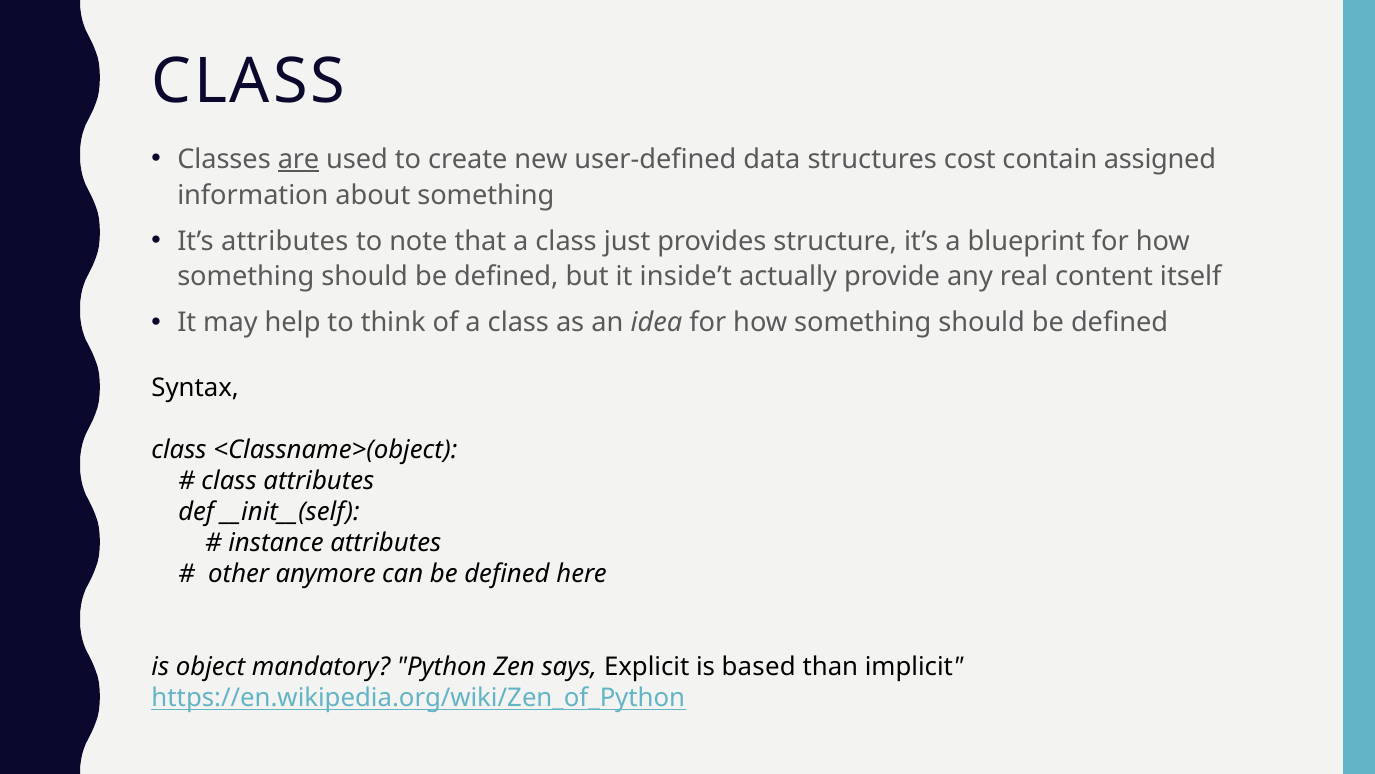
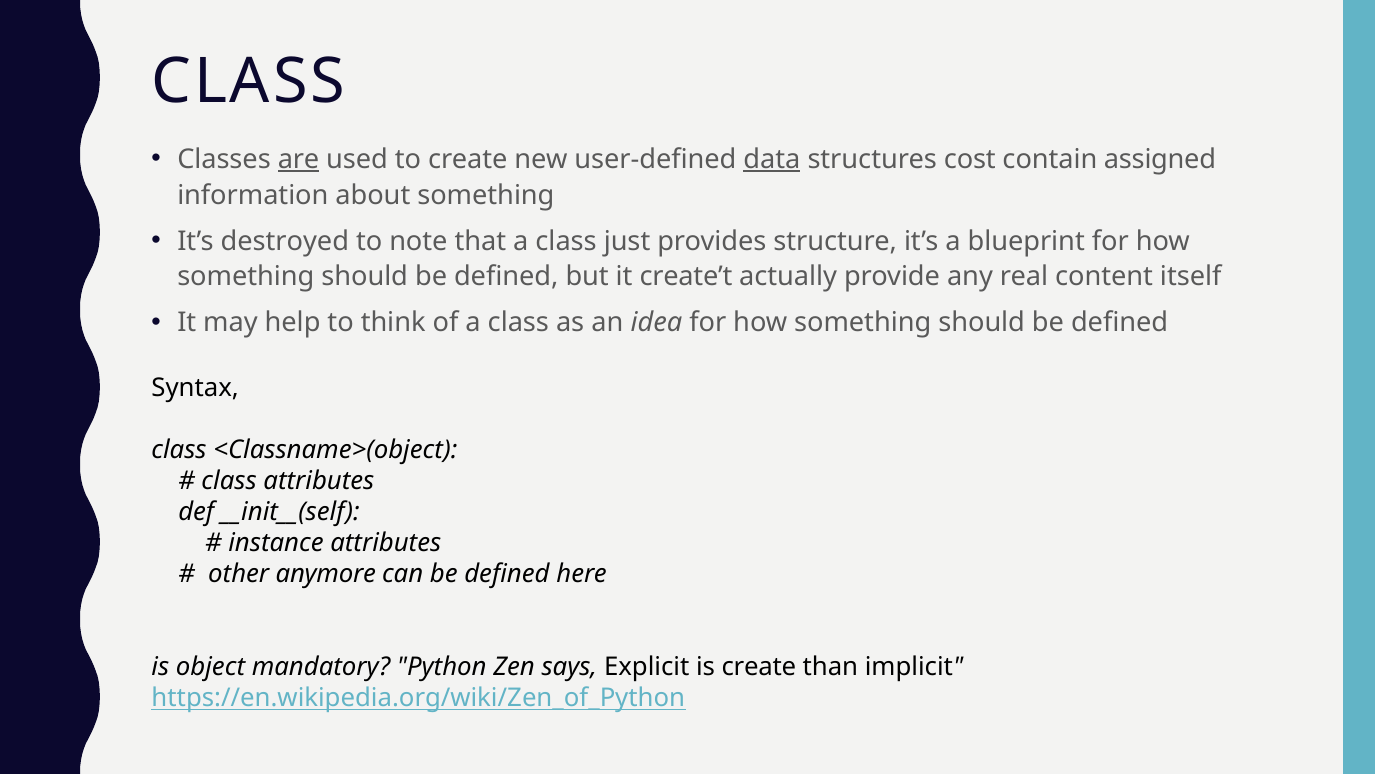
data underline: none -> present (772, 159)
It’s attributes: attributes -> destroyed (285, 241)
inside’t: inside’t -> create’t (686, 277)
is based: based -> create (759, 667)
